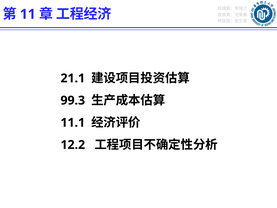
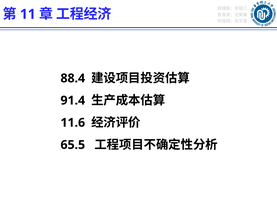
21.1: 21.1 -> 88.4 (73, 78)
99.3: 99.3 -> 91.4 (73, 100)
11.1: 11.1 -> 11.6 (73, 123)
12.2: 12.2 -> 65.5 (73, 145)
